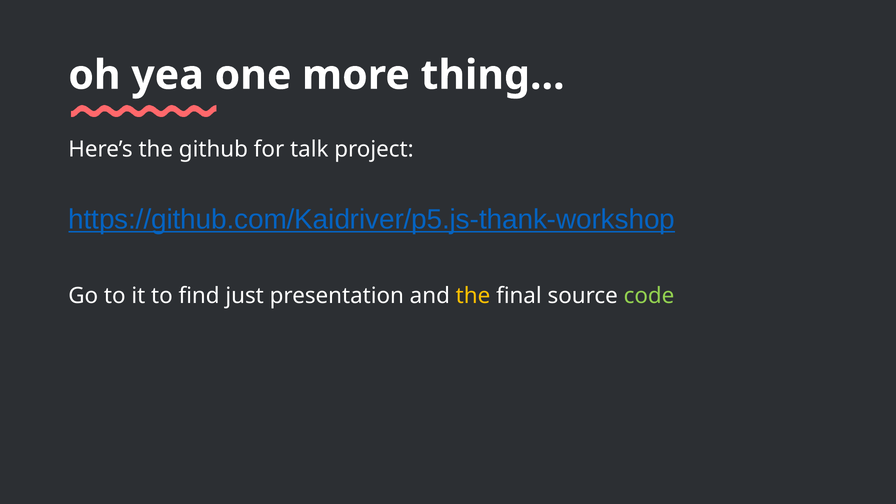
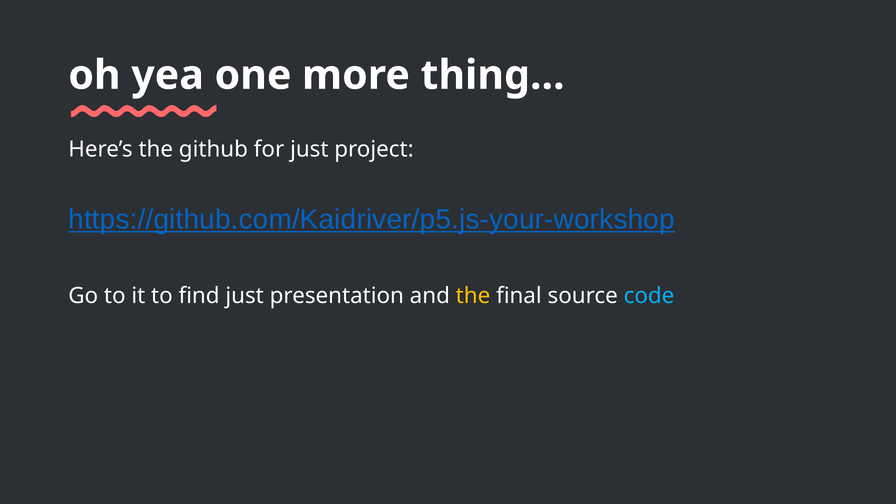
for talk: talk -> just (309, 149)
https://github.com/Kaidriver/p5.js-thank-workshop: https://github.com/Kaidriver/p5.js-thank-workshop -> https://github.com/Kaidriver/p5.js-your-workshop (372, 220)
code colour: light green -> light blue (649, 296)
